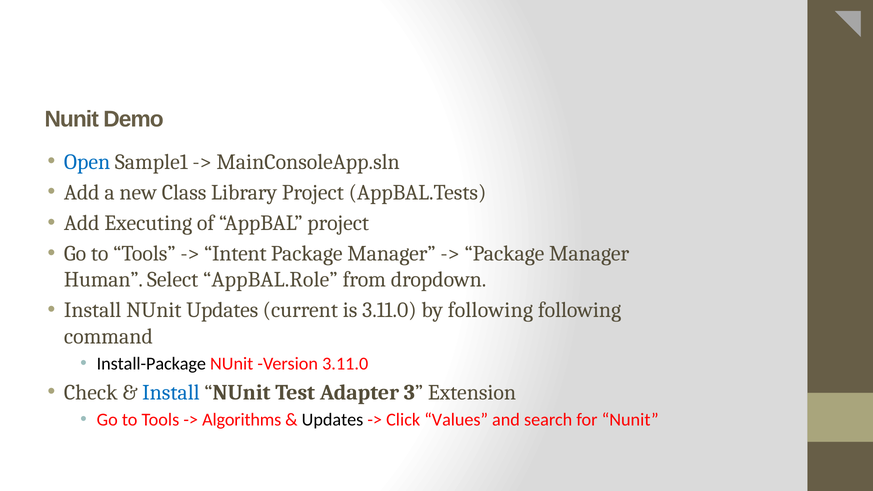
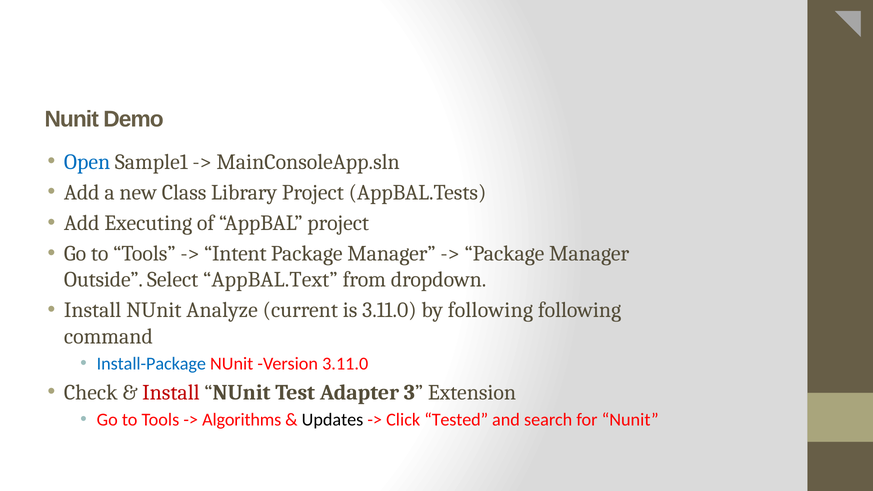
Human: Human -> Outside (103, 280)
AppBAL.Role: AppBAL.Role -> AppBAL.Text (270, 280)
NUnit Updates: Updates -> Analyze (222, 310)
Install-Package colour: black -> blue (151, 364)
Install colour: blue -> red (171, 393)
Values: Values -> Tested (456, 420)
